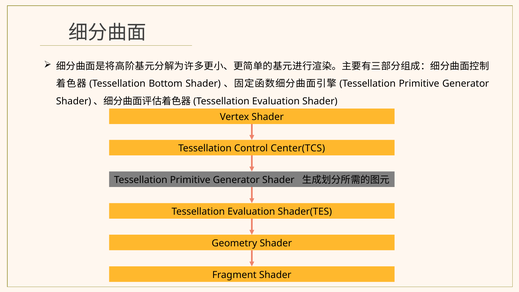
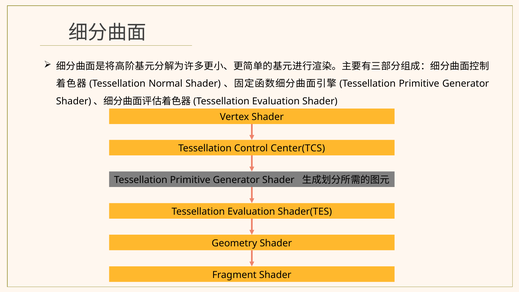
Bottom: Bottom -> Normal (166, 84)
